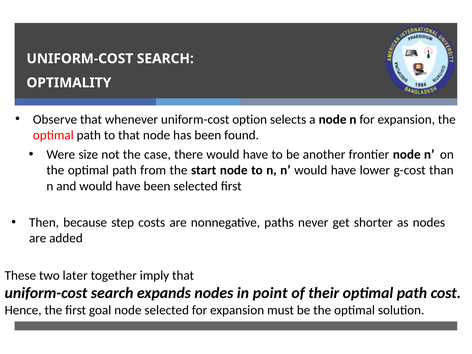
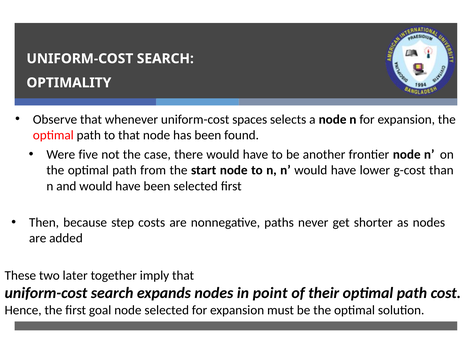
option: option -> spaces (250, 119)
size: size -> five (88, 155)
